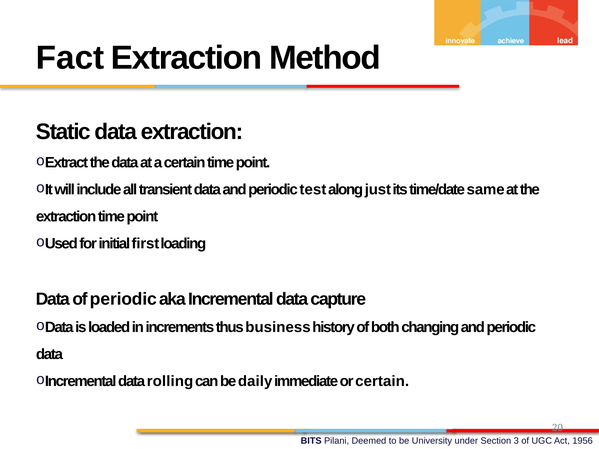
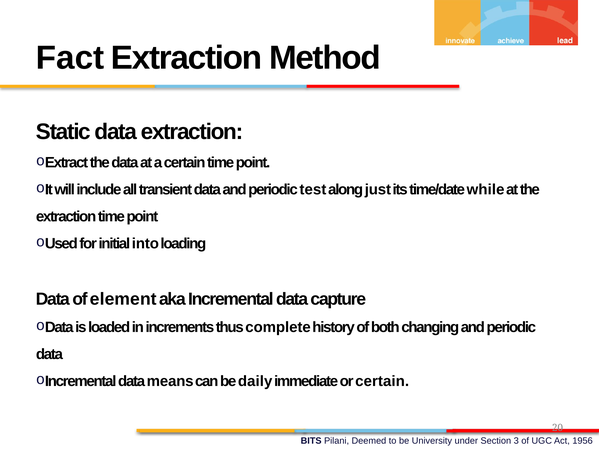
same: same -> while (486, 190)
first: first -> into (145, 244)
of periodic: periodic -> element (123, 299)
business: business -> complete (278, 327)
rolling: rolling -> means (170, 381)
